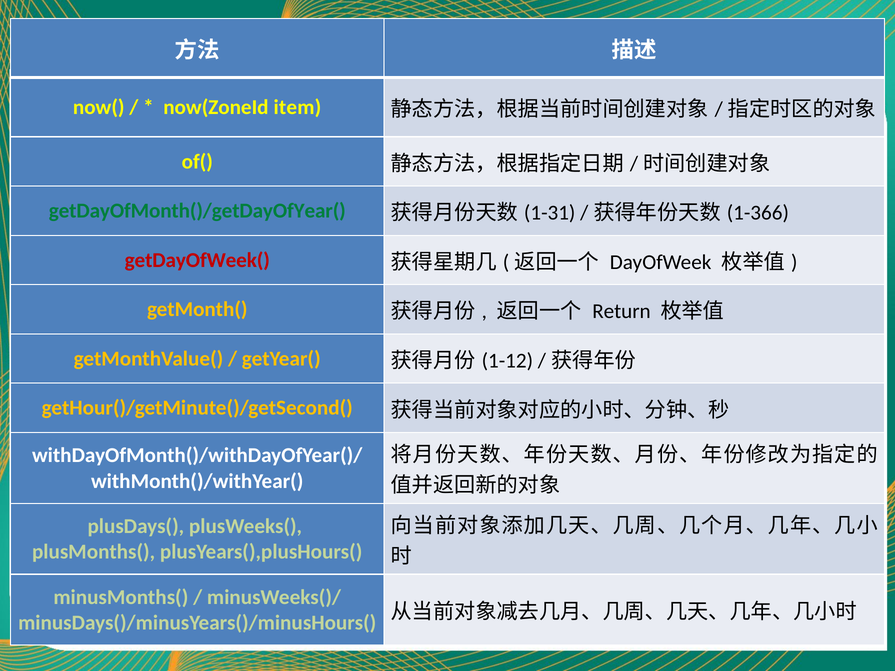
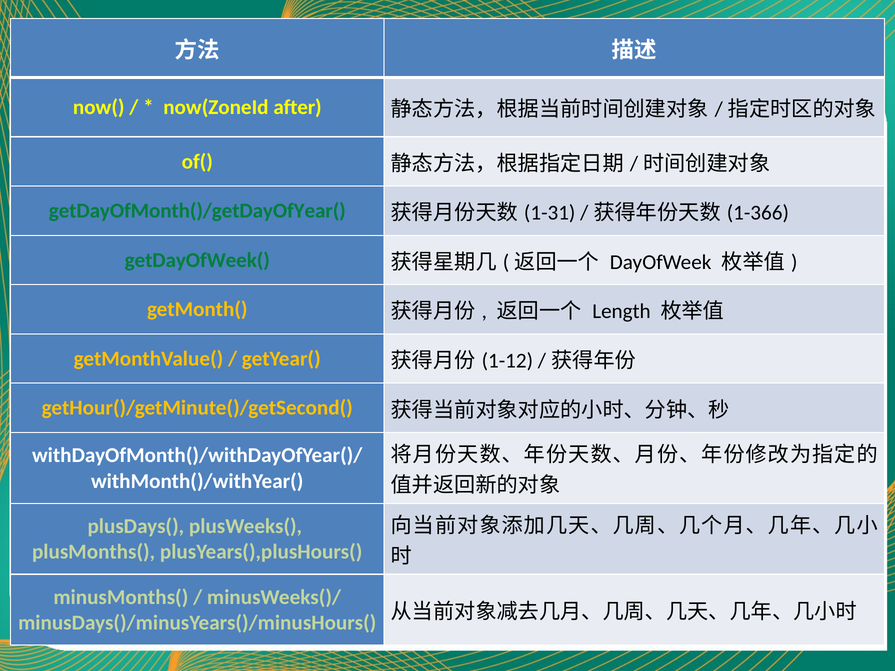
item: item -> after (298, 107)
getDayOfWeek( colour: red -> green (197, 260)
Return: Return -> Length (621, 312)
